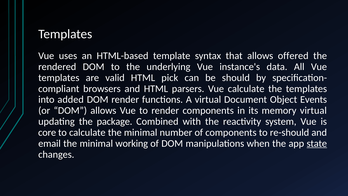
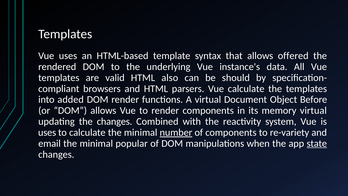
pick: pick -> also (170, 78)
Events: Events -> Before (314, 100)
the package: package -> changes (115, 121)
core: core -> uses (47, 132)
number underline: none -> present (176, 132)
re-should: re-should -> re-variety (290, 132)
working: working -> popular (132, 143)
